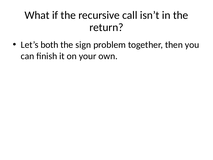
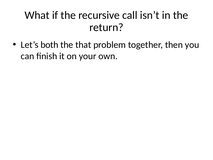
sign: sign -> that (83, 45)
